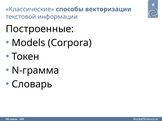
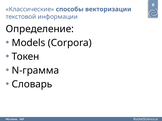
Построенные: Построенные -> Определение (40, 29)
